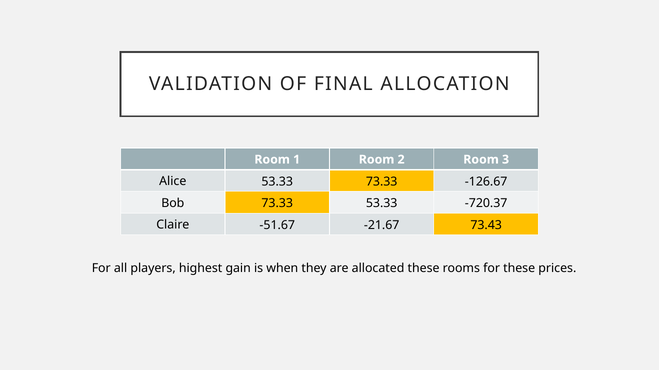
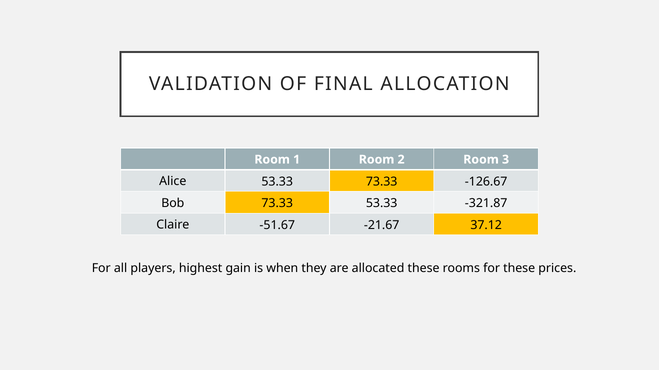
-720.37: -720.37 -> -321.87 (486, 204)
73.43: 73.43 -> 37.12 (486, 225)
